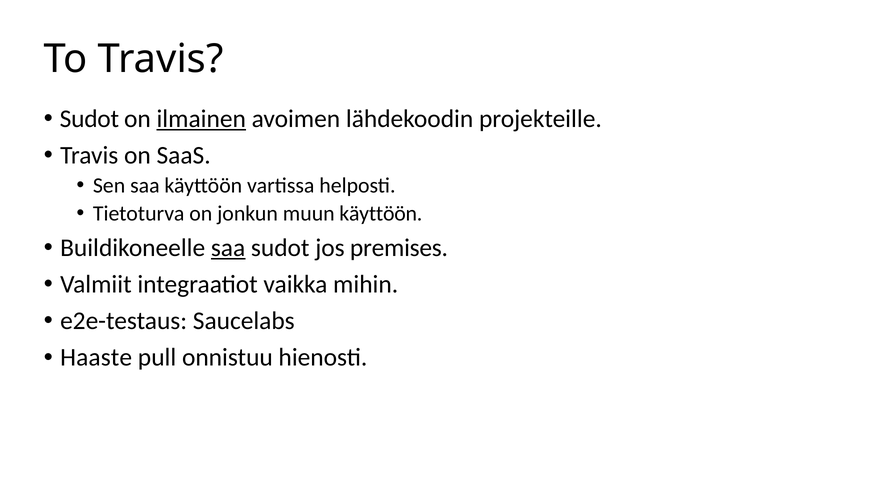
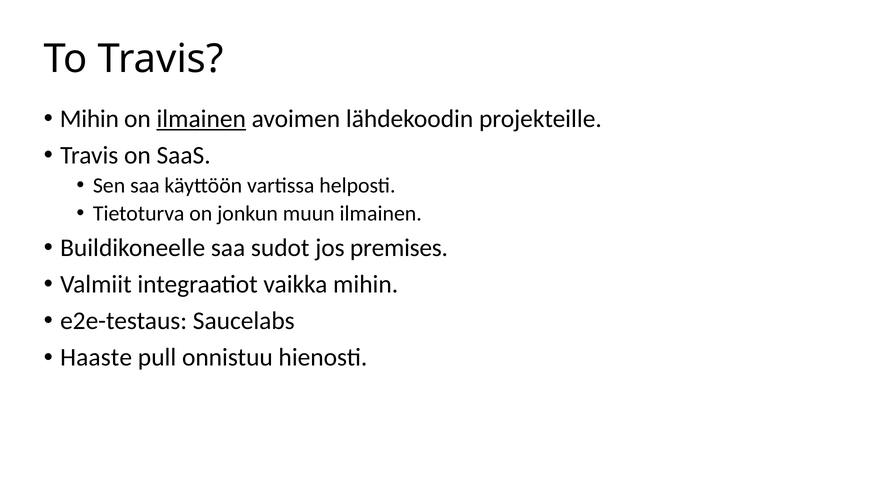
Sudot: Sudot -> Mihin (89, 119)
muun käyttöön: käyttöön -> ilmainen (381, 213)
saa underline: present -> none (228, 248)
